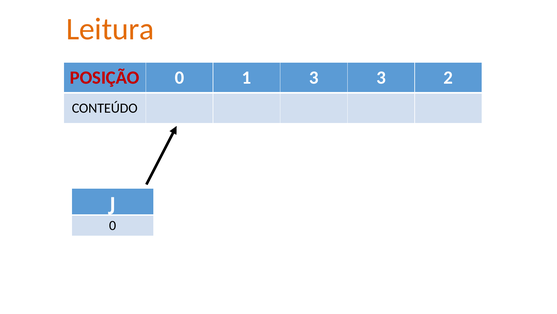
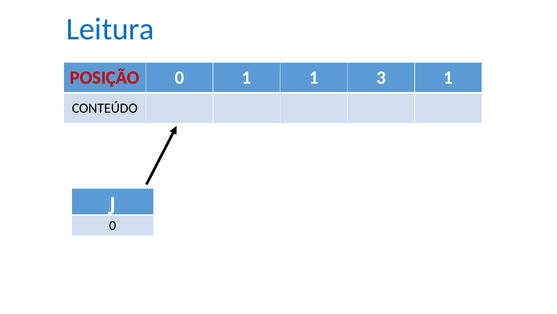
Leitura colour: orange -> blue (110, 29)
1 3: 3 -> 1 (314, 78)
3 2: 2 -> 1 (448, 78)
